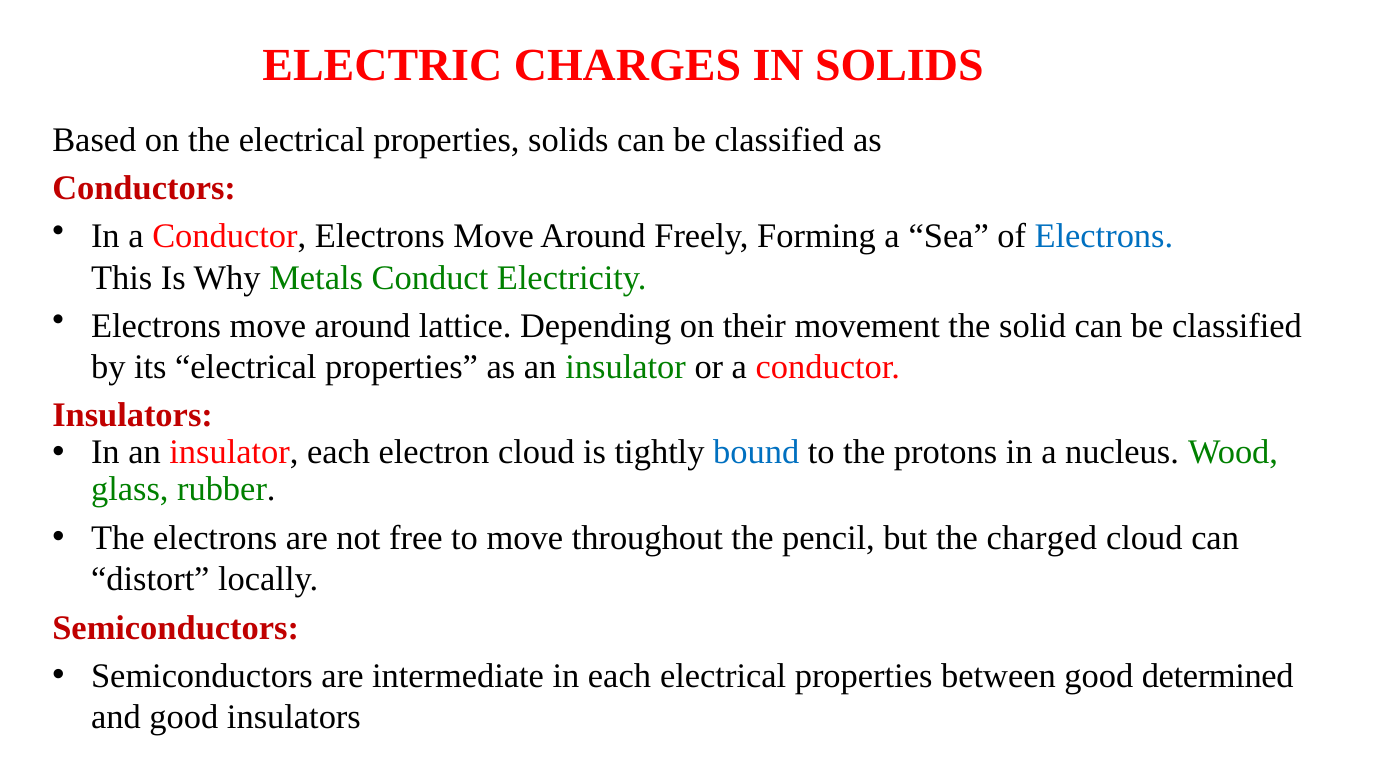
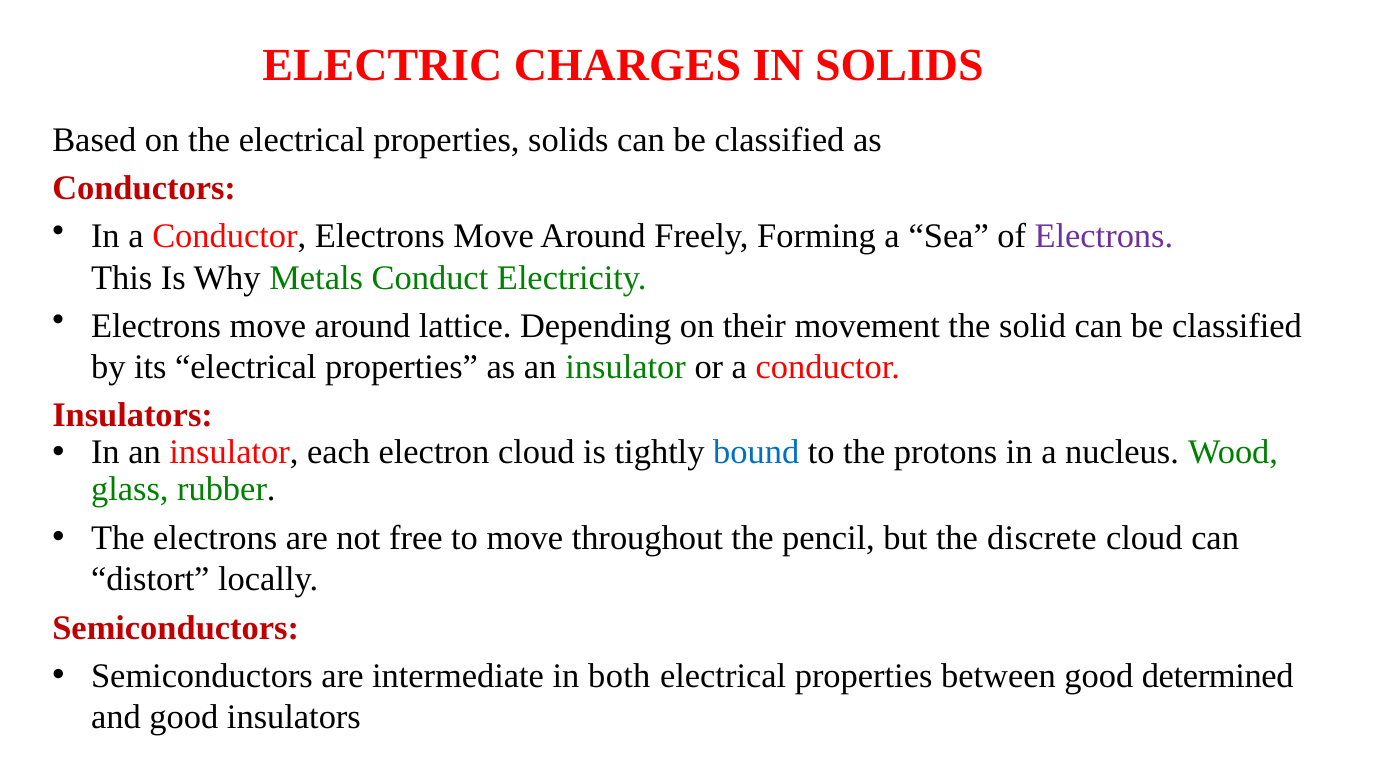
Electrons colour: blue -> purple (1104, 237)
charged: charged -> discrete (1042, 538)
in each: each -> both (619, 676)
